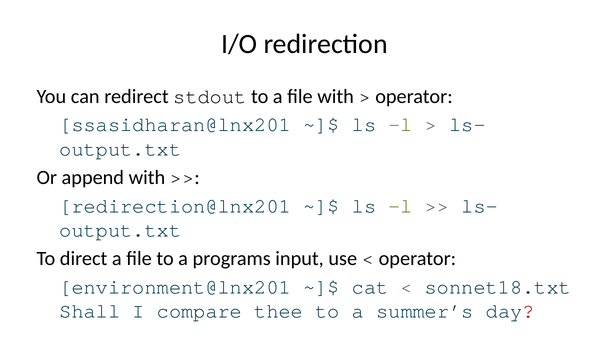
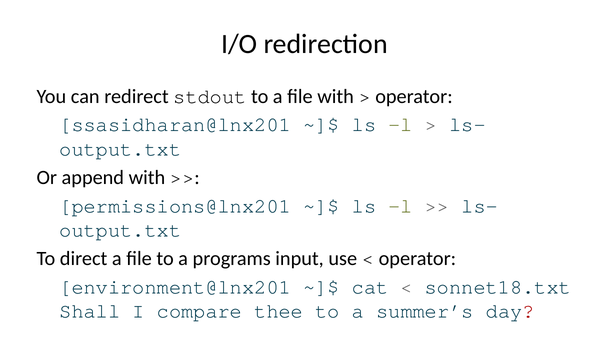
redirection@lnx201: redirection@lnx201 -> permissions@lnx201 (175, 206)
